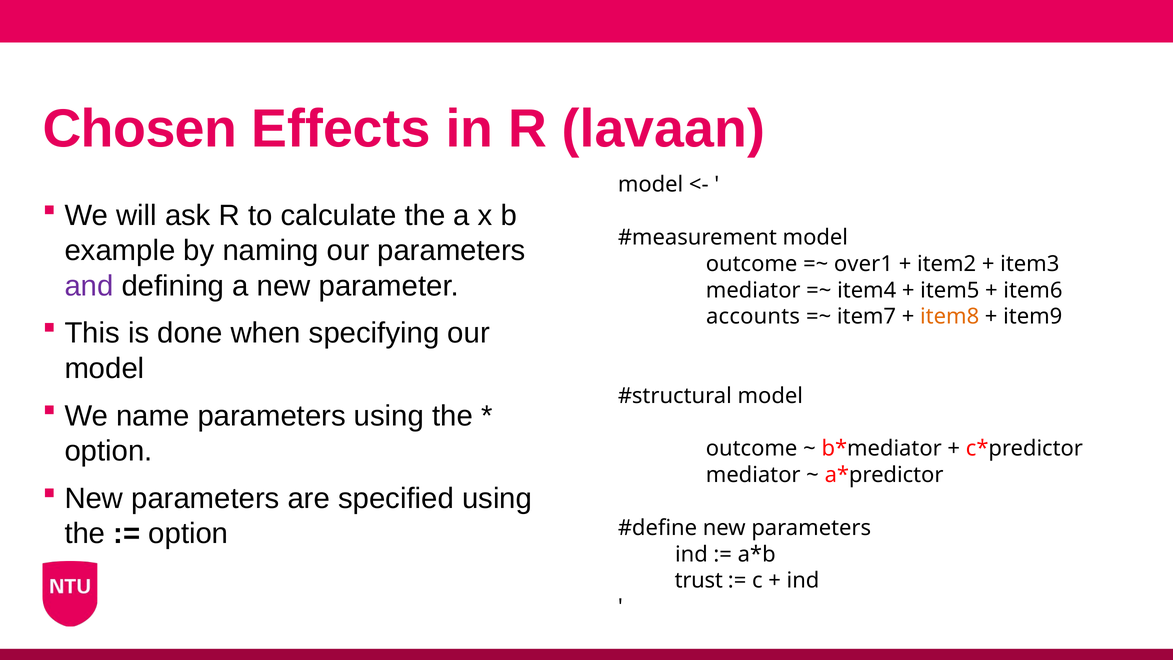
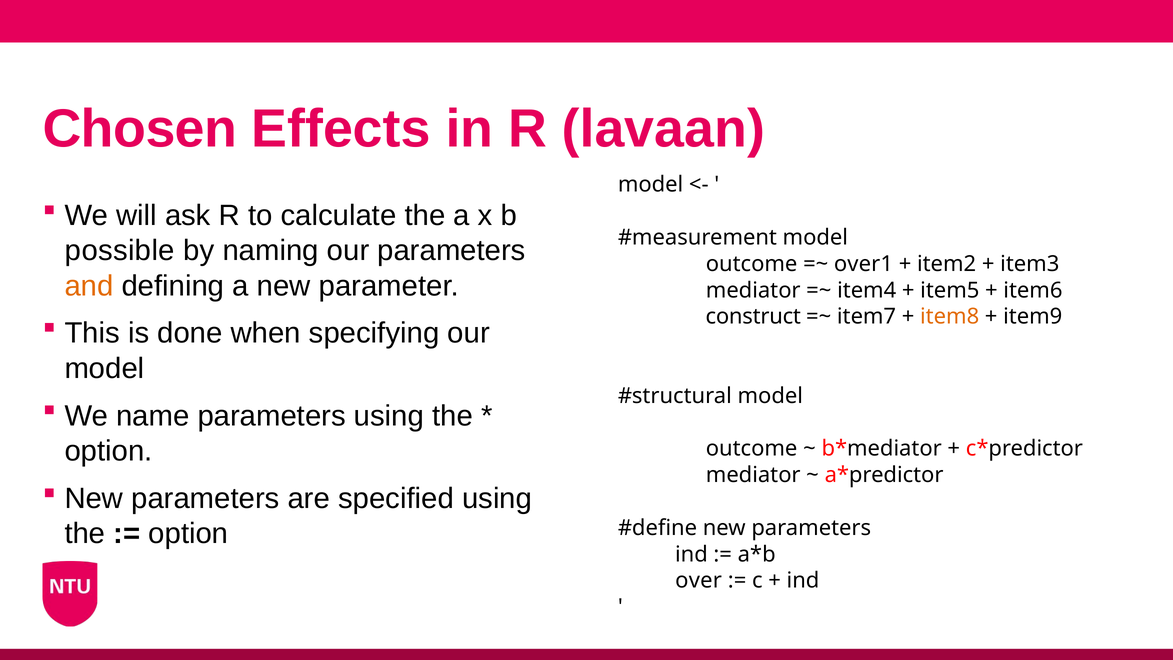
example: example -> possible (120, 251)
and colour: purple -> orange (89, 286)
accounts: accounts -> construct (753, 317)
trust: trust -> over (699, 580)
